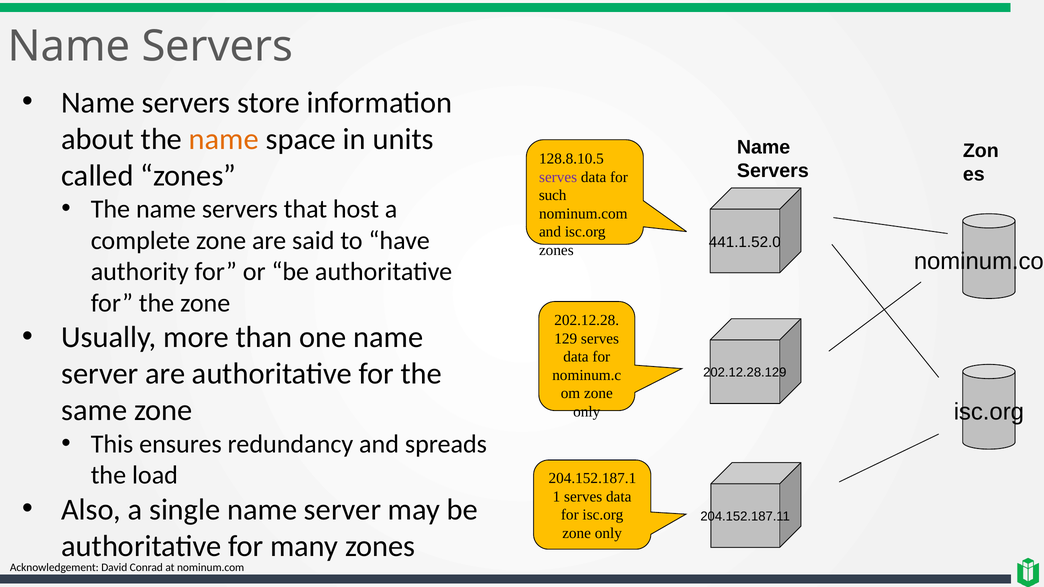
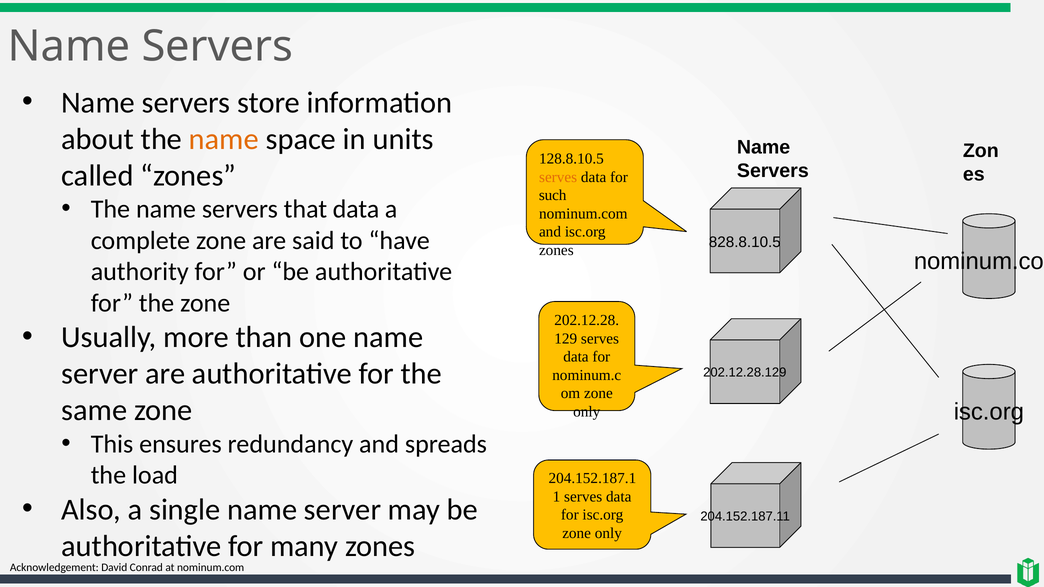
serves colour: purple -> orange (558, 177)
that host: host -> data (356, 209)
441.1.52.0: 441.1.52.0 -> 828.8.10.5 (745, 242)
